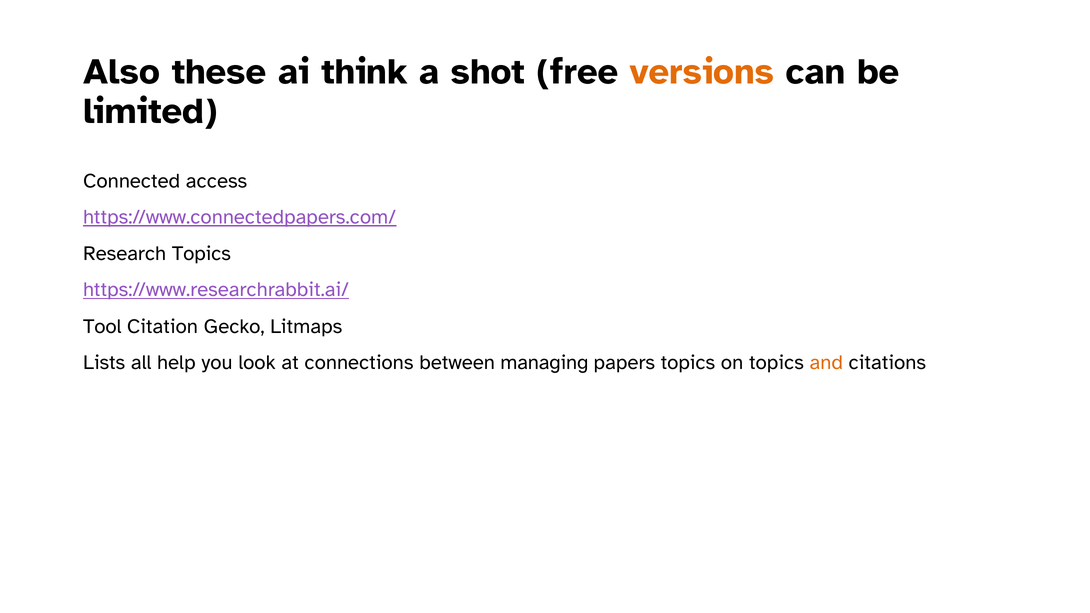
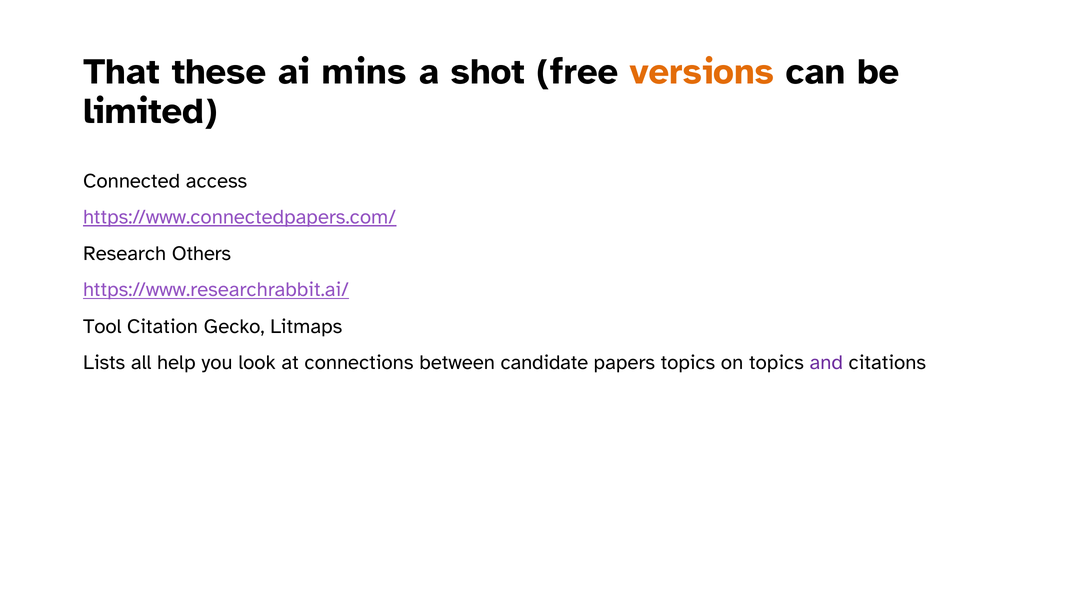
Also: Also -> That (122, 72)
think: think -> mins (364, 72)
Research Topics: Topics -> Others (201, 254)
managing: managing -> candidate (544, 362)
and colour: orange -> purple (826, 362)
